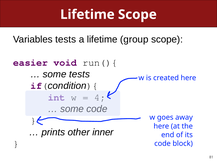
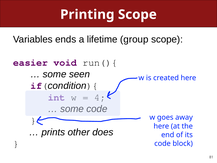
Lifetime: Lifetime -> Printing (87, 14)
Variables tests: tests -> ends (66, 39)
some tests: tests -> seen (80, 74)
inner: inner -> does (103, 132)
